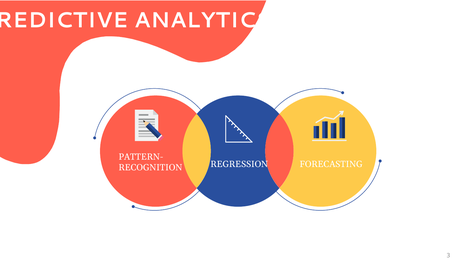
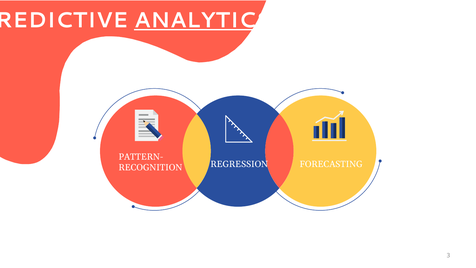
ANALYTICS underline: none -> present (203, 20)
